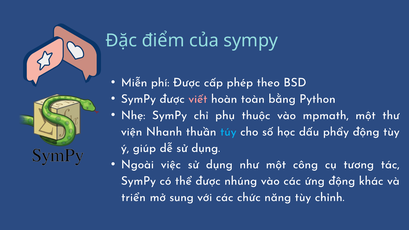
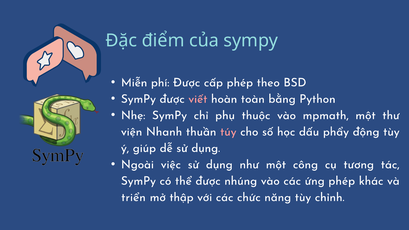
túy colour: light blue -> pink (228, 132)
ứng động: động -> phép (342, 181)
sung: sung -> thập (182, 197)
